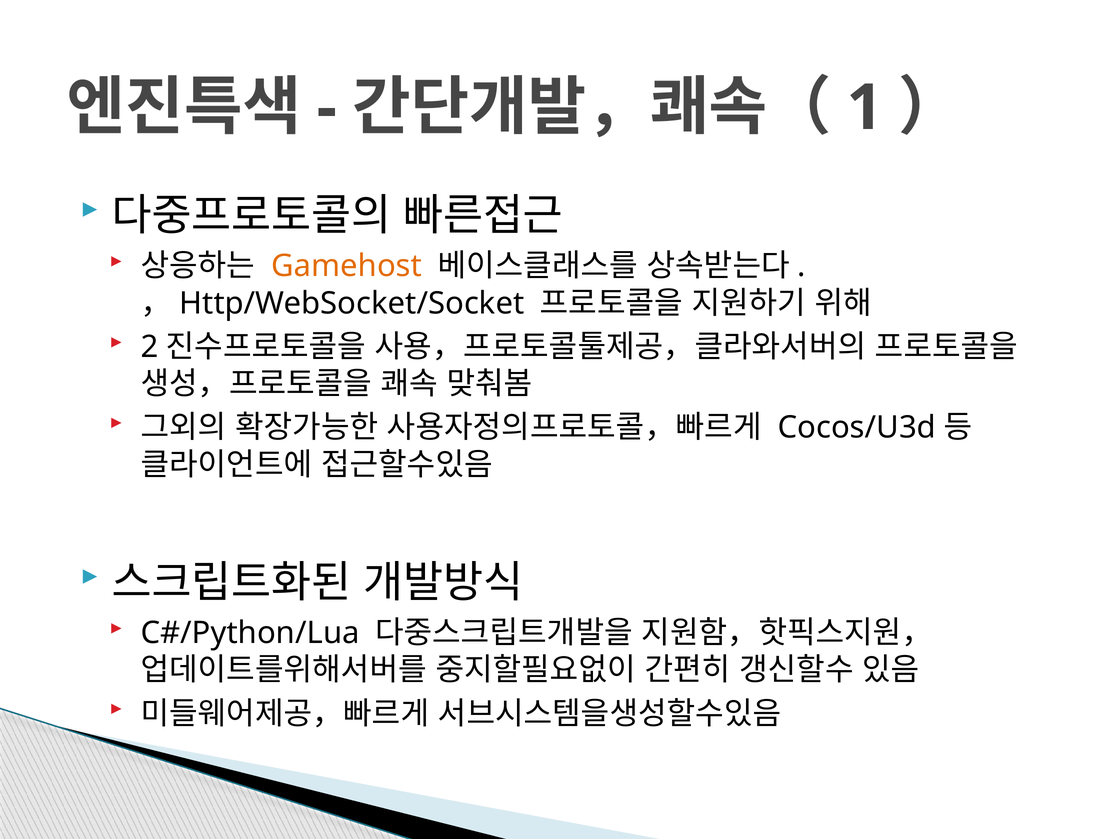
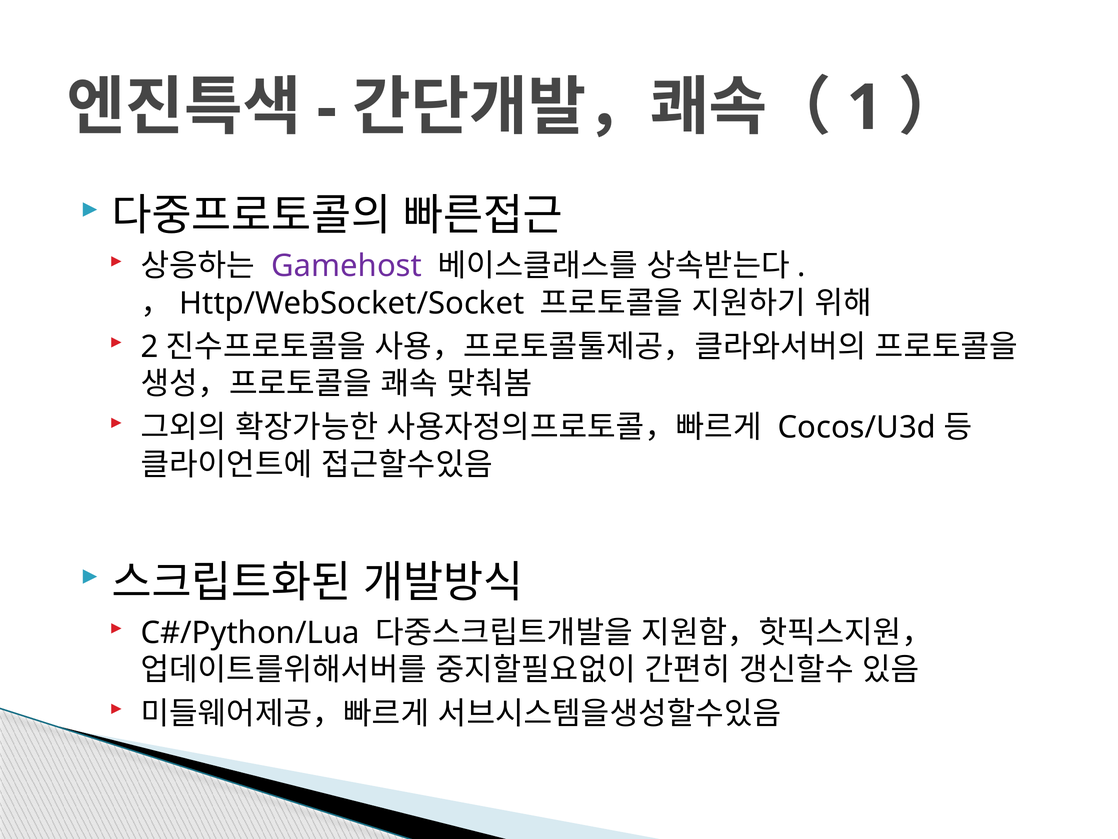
Gamehost colour: orange -> purple (347, 266)
